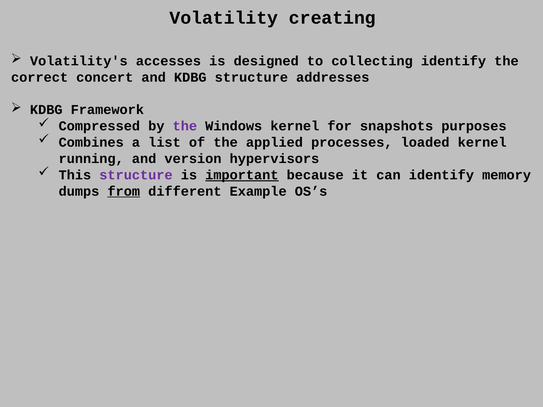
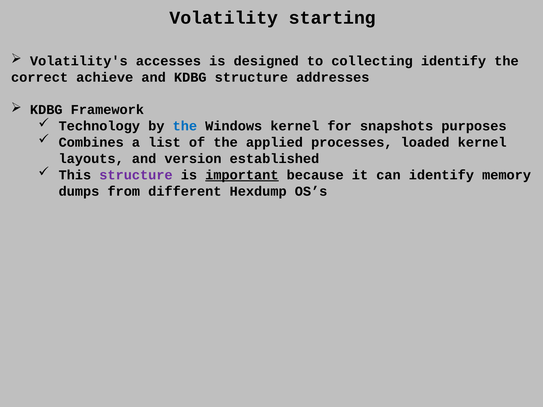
creating: creating -> starting (332, 18)
concert: concert -> achieve (105, 77)
Compressed: Compressed -> Technology (99, 126)
the colour: purple -> blue (185, 126)
running: running -> layouts (91, 159)
hypervisors: hypervisors -> established (274, 159)
from underline: present -> none (124, 191)
Example: Example -> Hexdump (258, 191)
